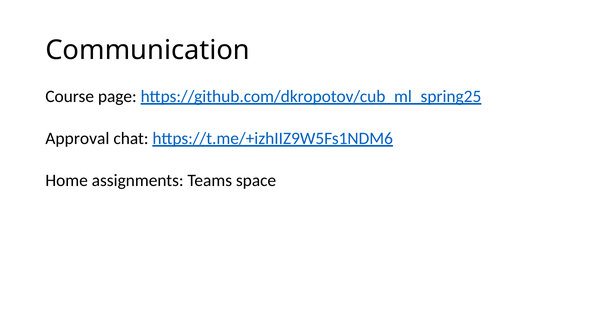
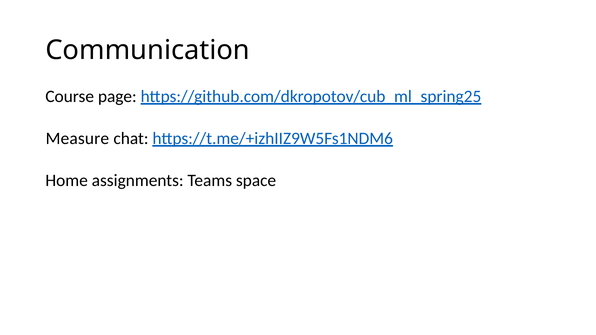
Approval: Approval -> Measure (77, 139)
